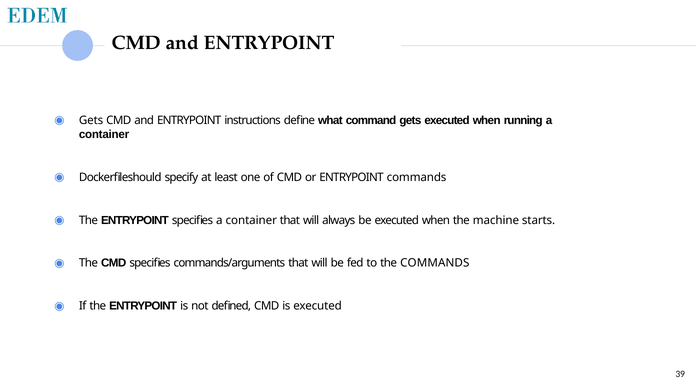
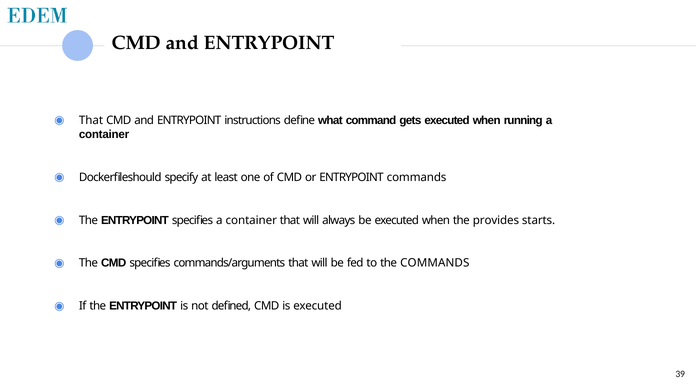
Gets: Gets -> That (91, 120)
machine: machine -> provides (496, 220)
